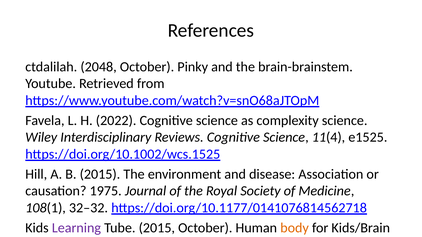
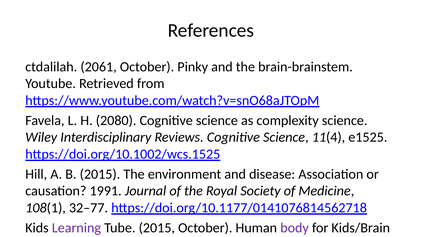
2048: 2048 -> 2061 (99, 67)
H 2022: 2022 -> 2080 (116, 121)
1975: 1975 -> 1991 (106, 191)
32–32: 32–32 -> 32–77 (89, 208)
body colour: orange -> purple (295, 228)
